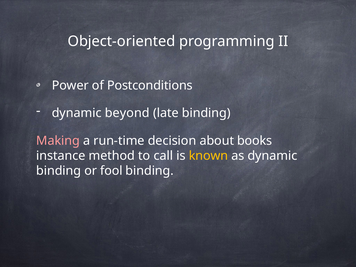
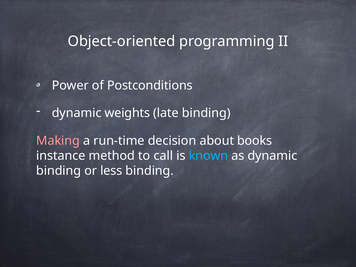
beyond: beyond -> weights (127, 113)
known colour: yellow -> light blue (208, 156)
fool: fool -> less (111, 171)
